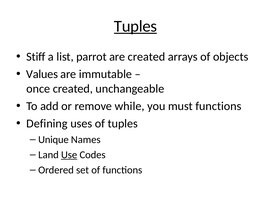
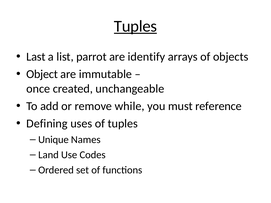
Stiff: Stiff -> Last (36, 57)
are created: created -> identify (146, 57)
Values: Values -> Object (42, 74)
must functions: functions -> reference (218, 106)
Use underline: present -> none (69, 155)
